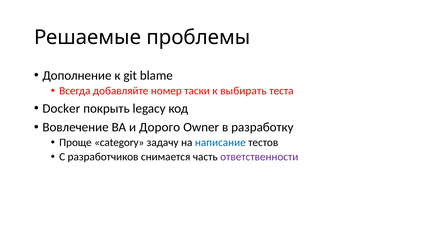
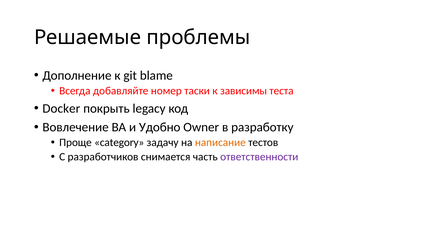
выбирать: выбирать -> зависимы (244, 91)
Дорого: Дорого -> Удобно (160, 127)
написание colour: blue -> orange (220, 143)
